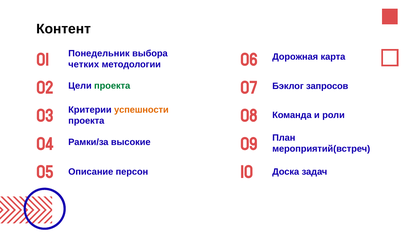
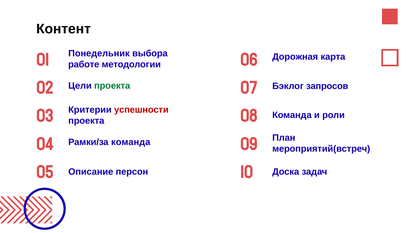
четких: четких -> работе (84, 65)
успешности colour: orange -> red (141, 110)
Рамки/за высокие: высокие -> команда (131, 142)
